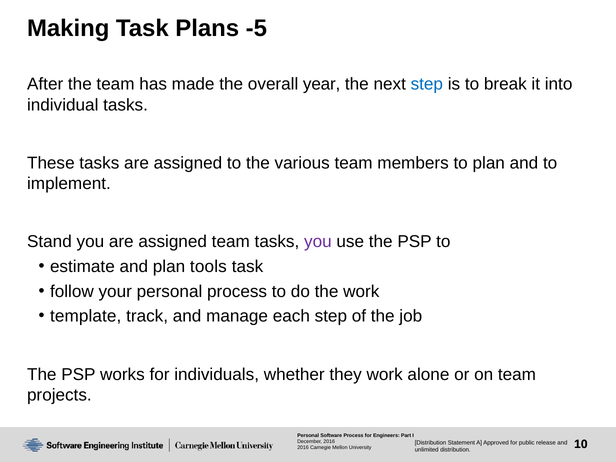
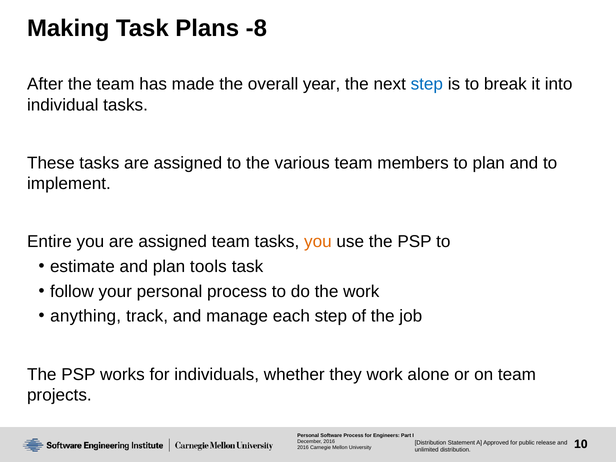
-5: -5 -> -8 (256, 28)
Stand: Stand -> Entire (49, 242)
you colour: purple -> orange (318, 242)
template: template -> anything (86, 316)
